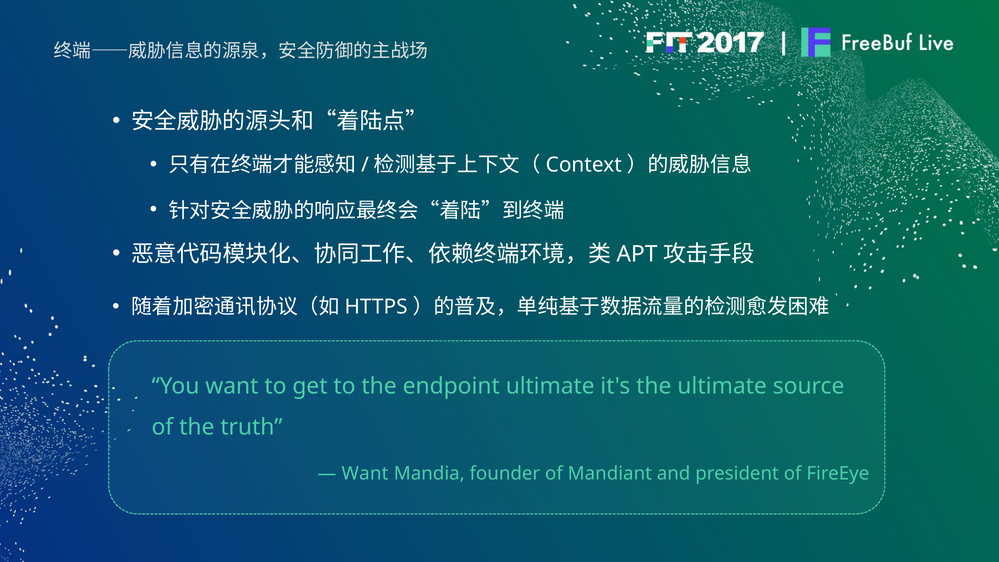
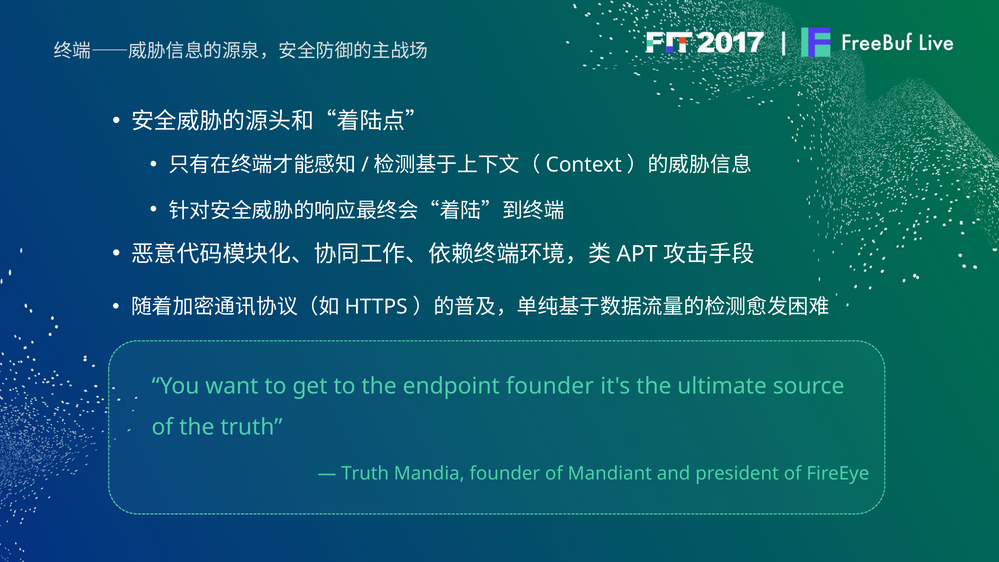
endpoint ultimate: ultimate -> founder (550, 386)
Want: Want -> Truth (365, 474)
